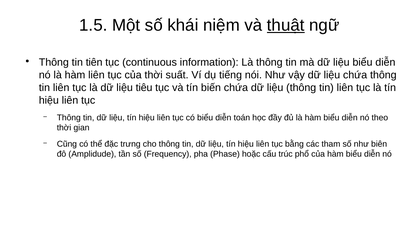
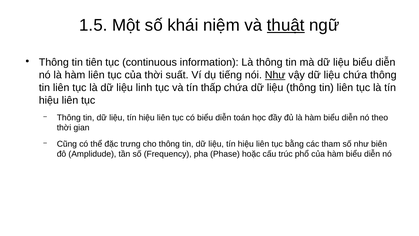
Như underline: none -> present (275, 75)
tiêu: tiêu -> linh (144, 88)
biến: biến -> thấp (211, 88)
